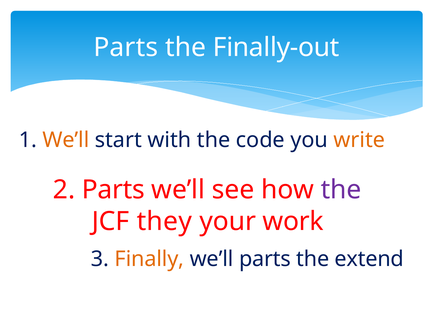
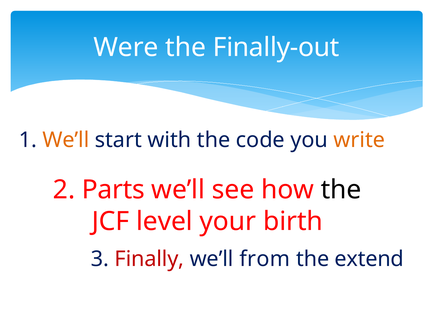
Parts: Parts -> Were (126, 48)
the colour: purple -> black (341, 189)
they: they -> level (164, 221)
work: work -> birth (293, 221)
Finally colour: orange -> red (149, 259)
we’ll parts: parts -> from (265, 259)
